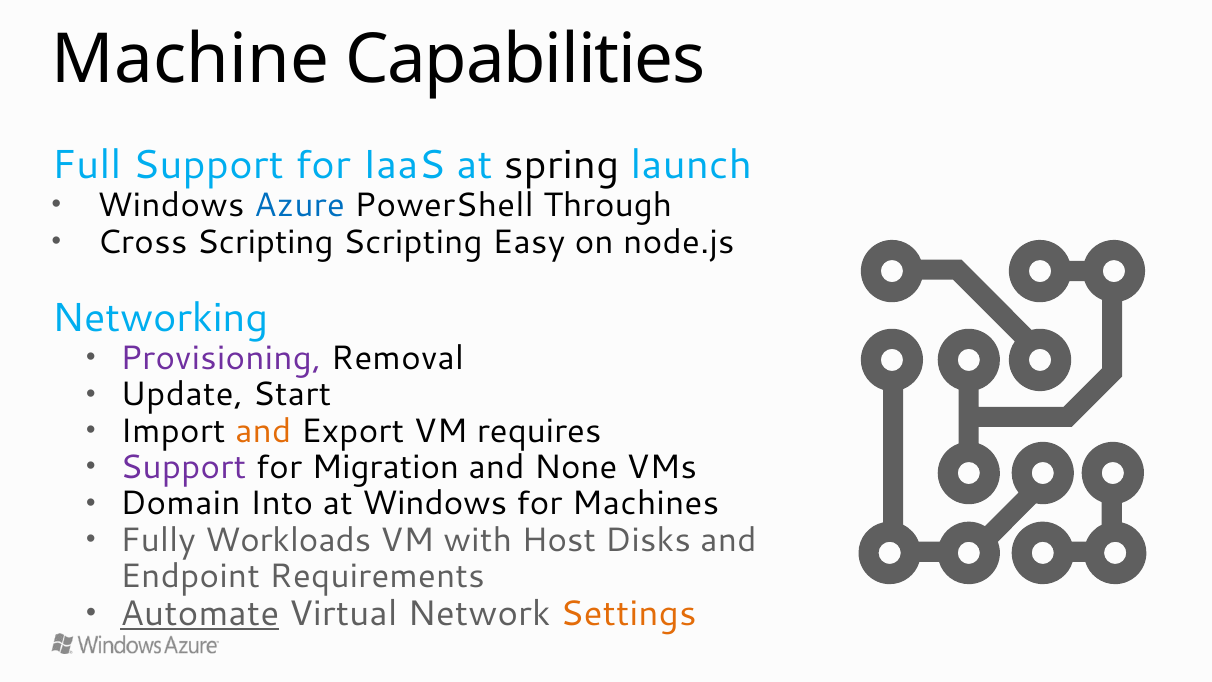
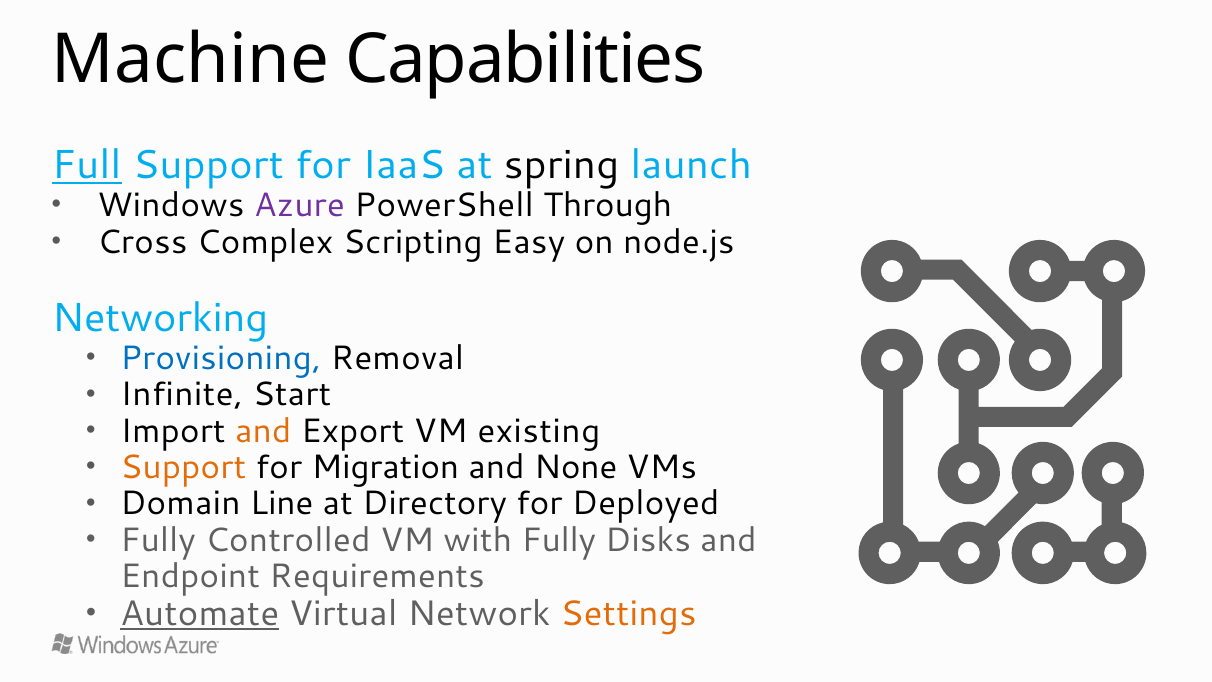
Full underline: none -> present (87, 166)
Azure colour: blue -> purple (299, 206)
Cross Scripting: Scripting -> Complex (265, 242)
Provisioning colour: purple -> blue (221, 358)
Update: Update -> Infinite (182, 395)
requires: requires -> existing (539, 431)
Support colour: purple -> orange (183, 467)
Into: Into -> Line (282, 504)
at Windows: Windows -> Directory (435, 504)
Machines: Machines -> Deployed (646, 504)
Workloads: Workloads -> Controlled (288, 540)
with Host: Host -> Fully (559, 540)
